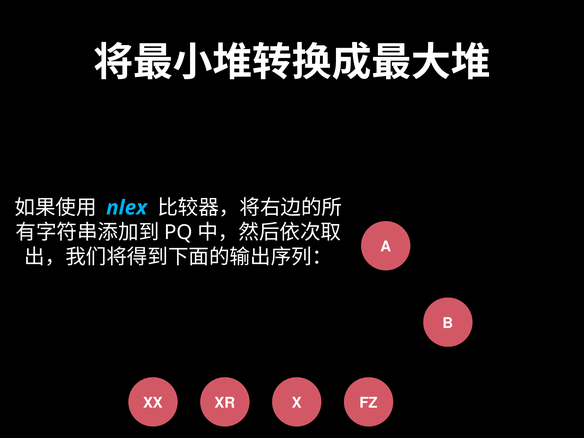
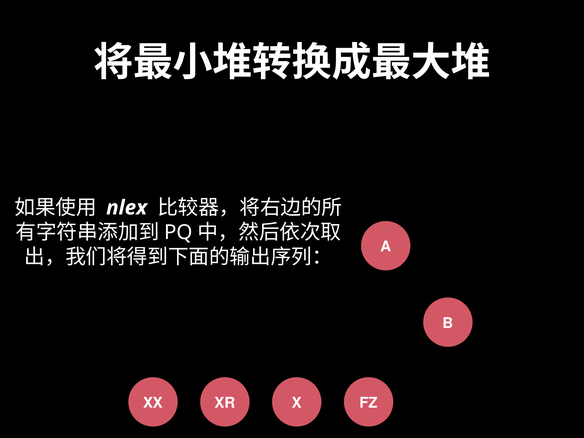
nlex colour: light blue -> white (127, 208)
